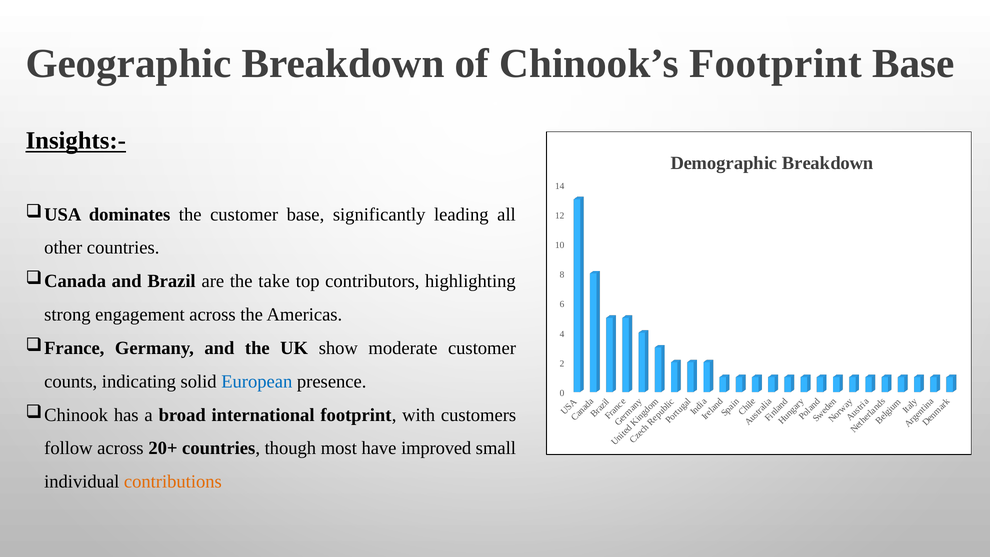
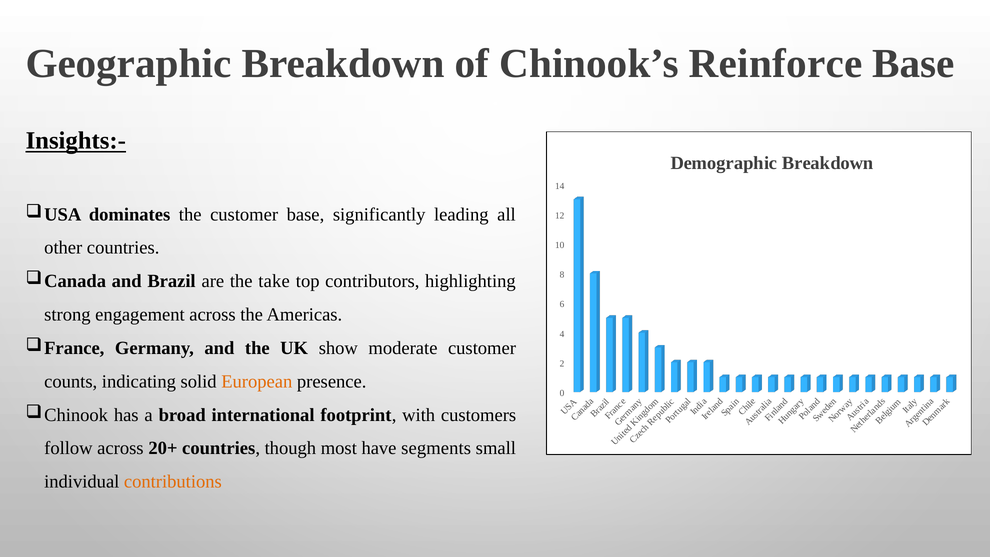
Chinook’s Footprint: Footprint -> Reinforce (776, 63)
European colour: blue -> orange (257, 381)
improved: improved -> segments (436, 448)
